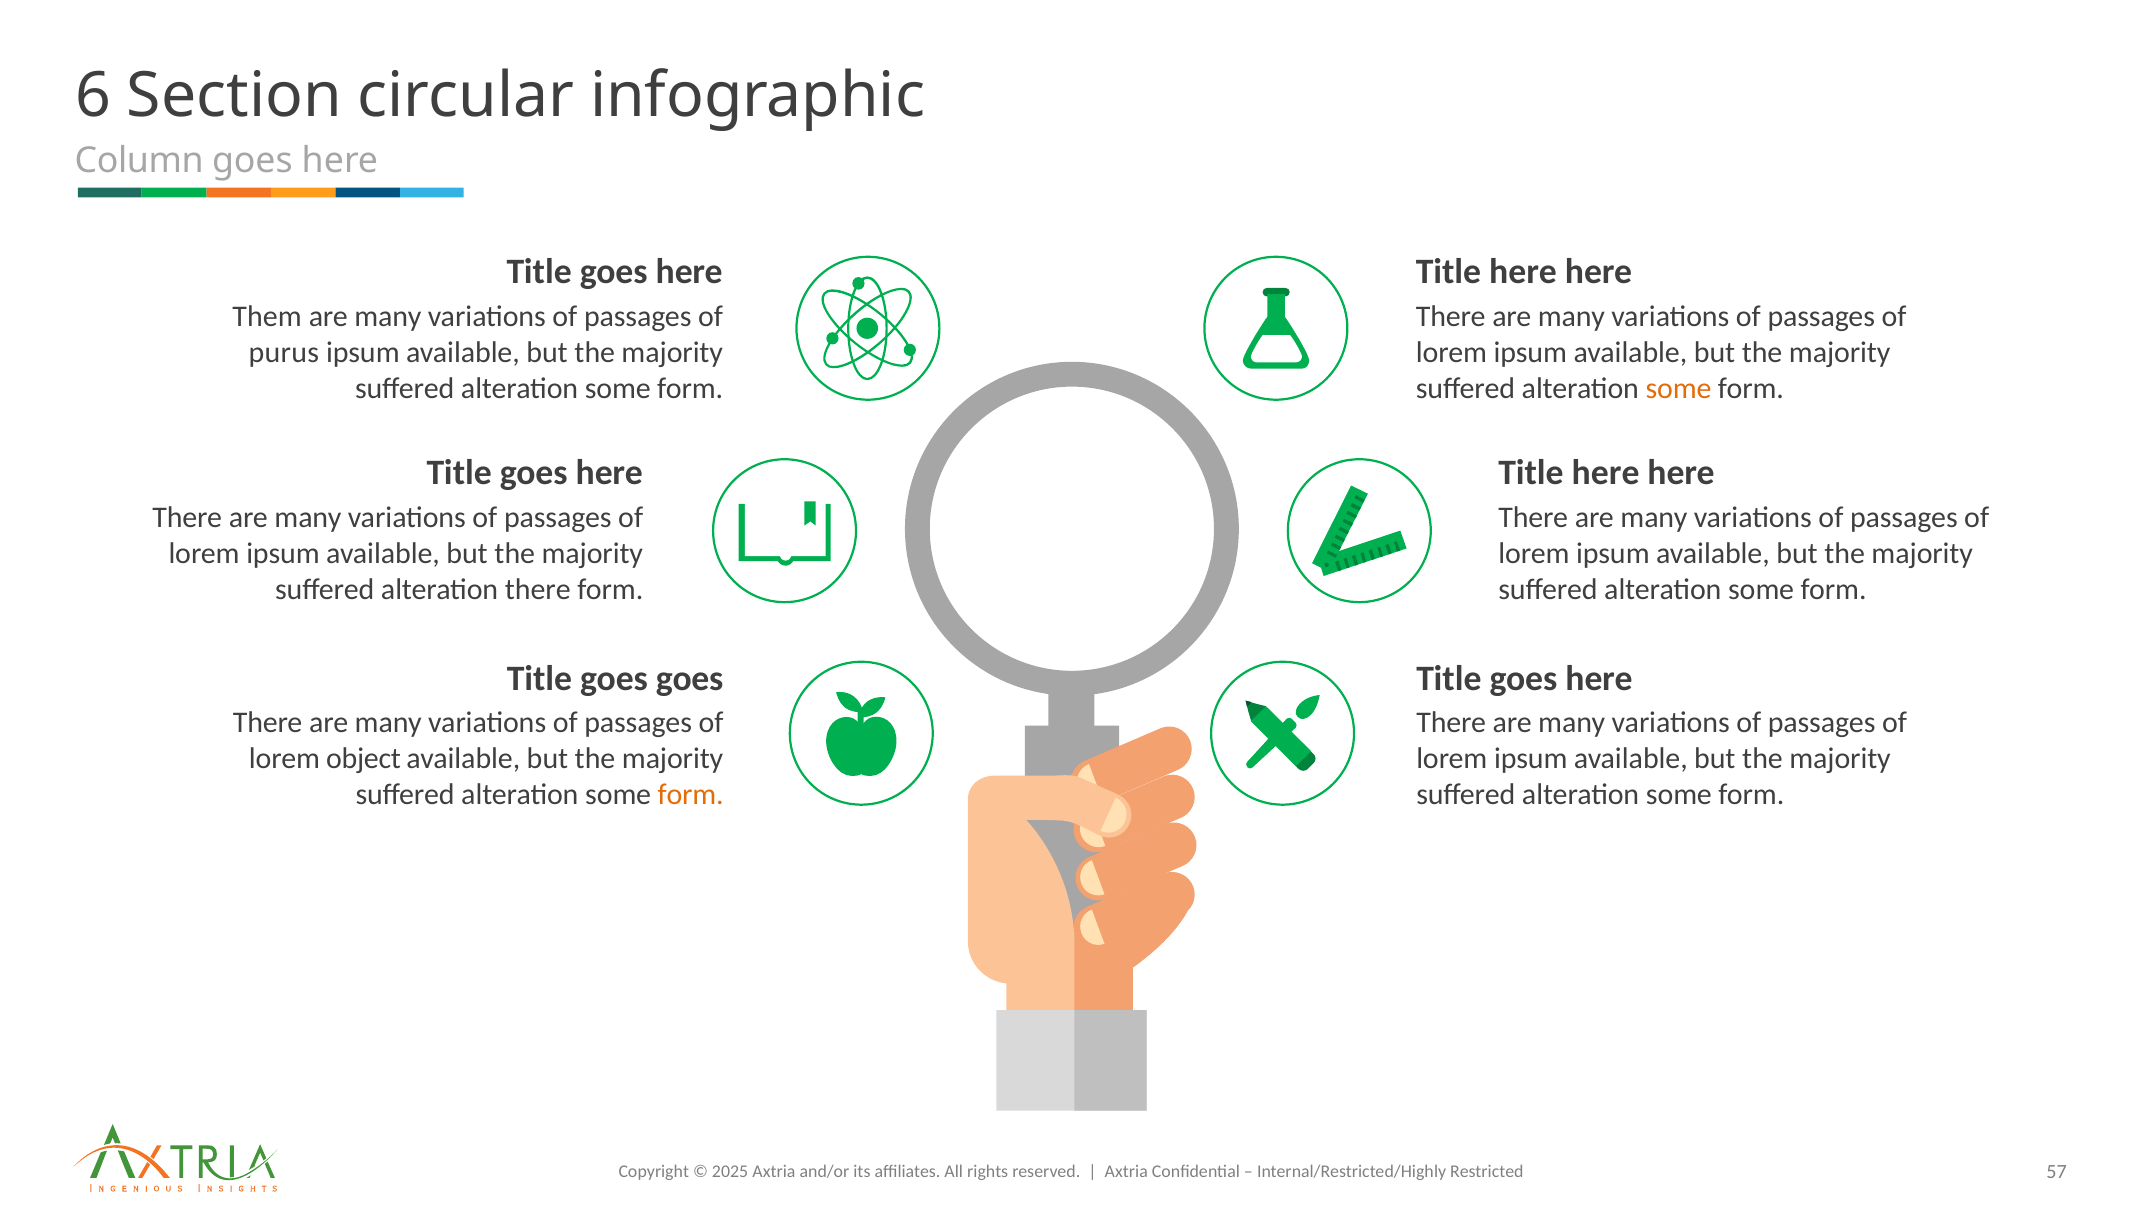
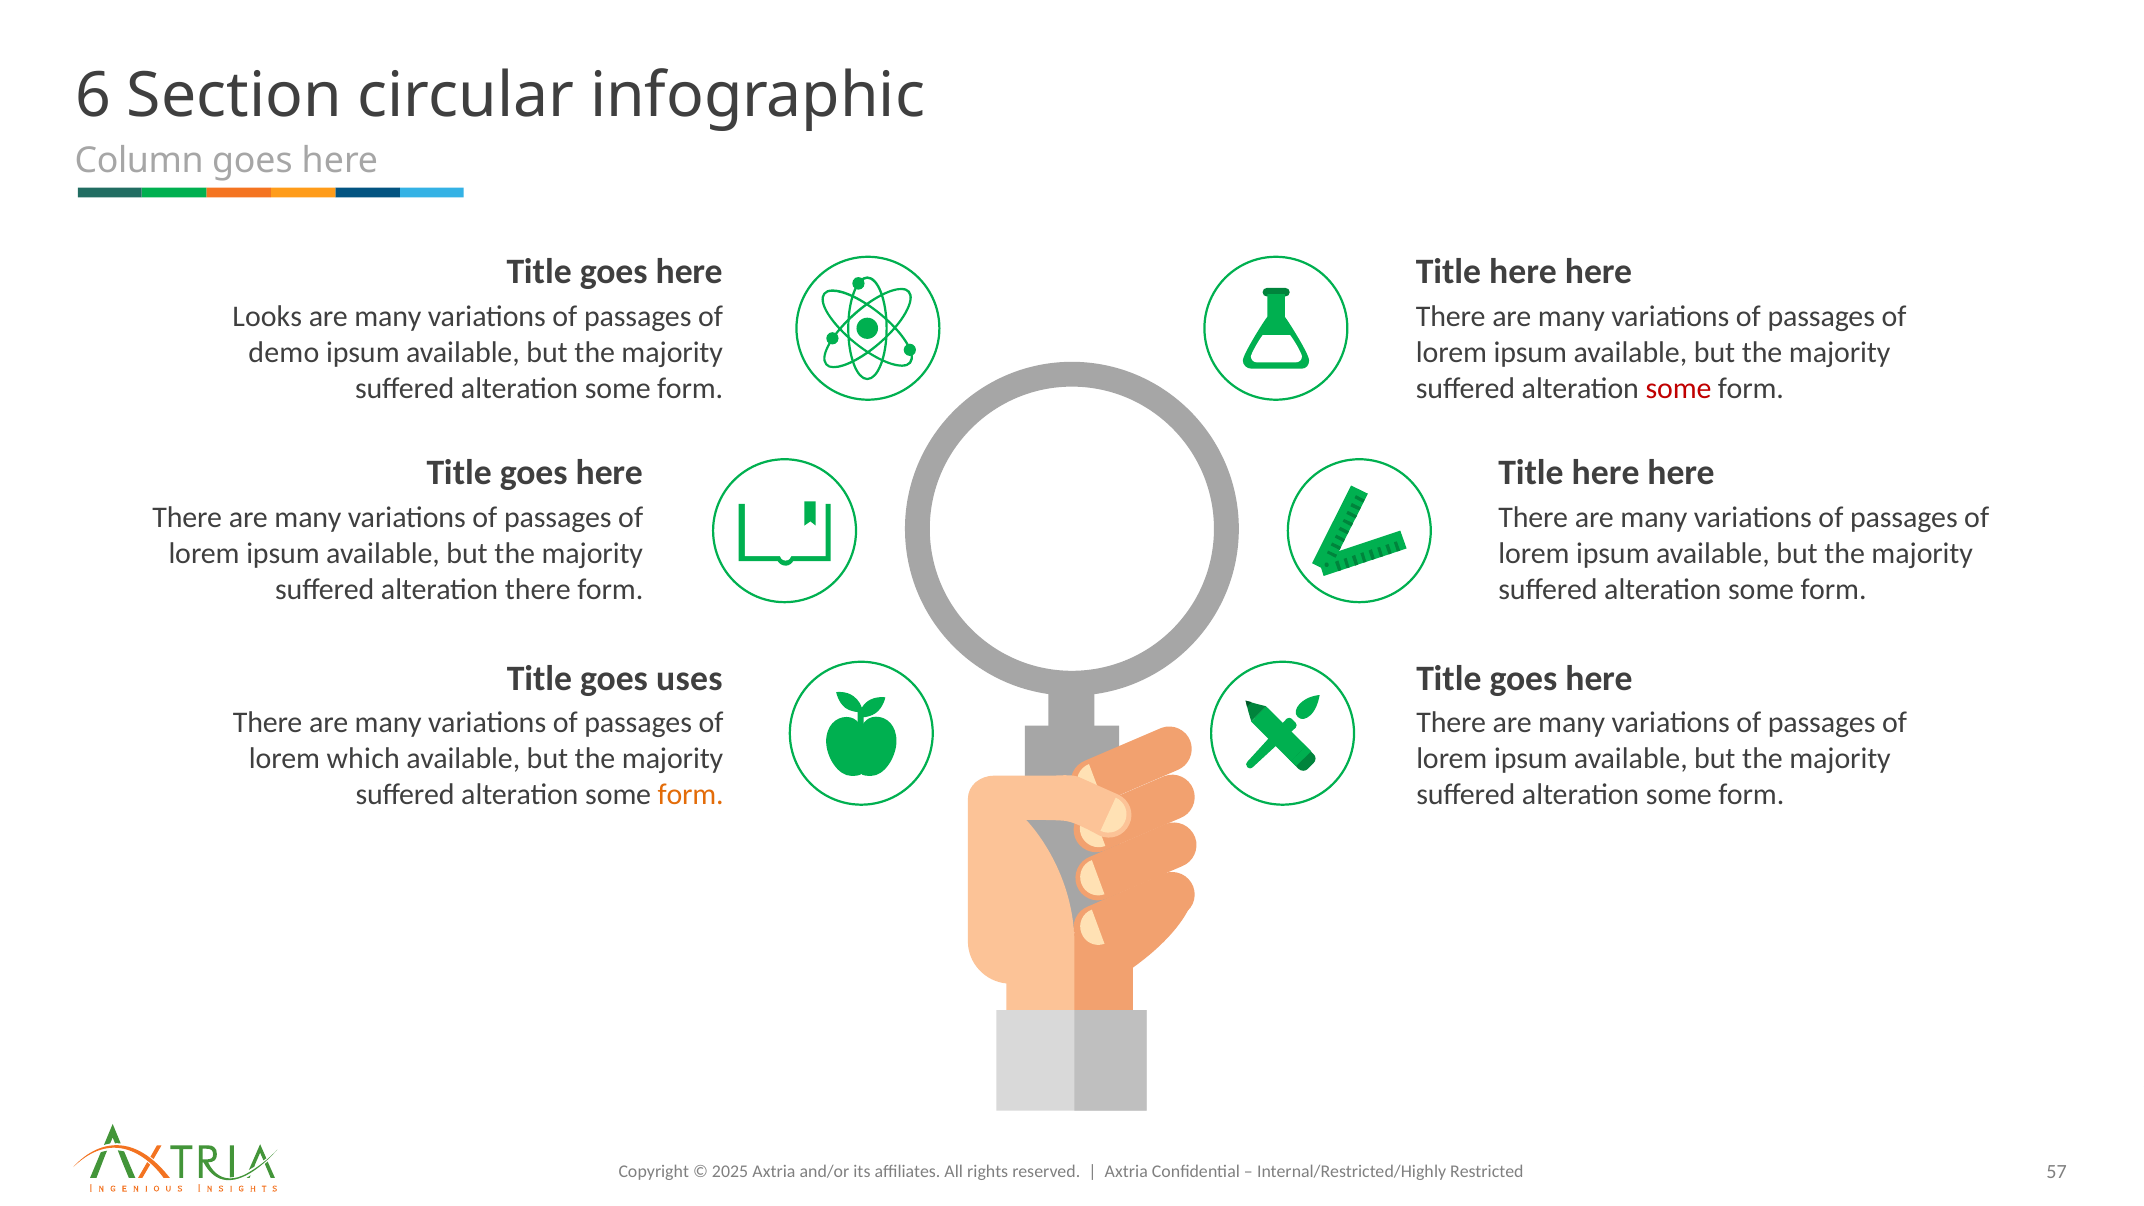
Them: Them -> Looks (267, 317)
purus: purus -> demo (284, 353)
some colour: orange -> red (1679, 388)
goes goes: goes -> uses (689, 678)
object: object -> which (363, 759)
